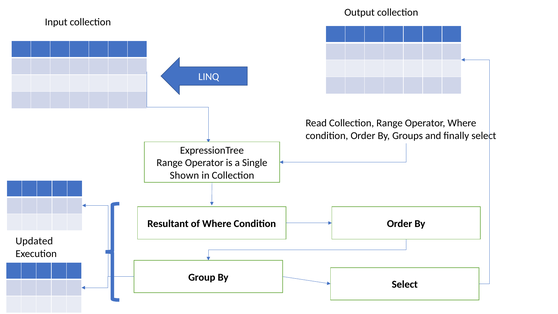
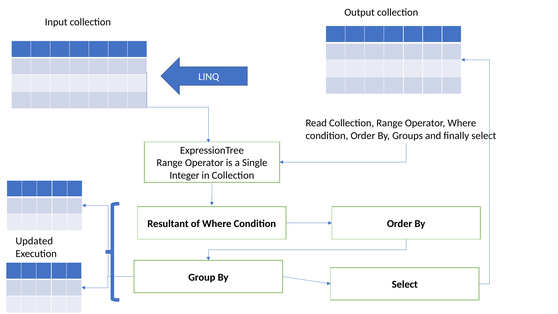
Shown: Shown -> Integer (185, 175)
